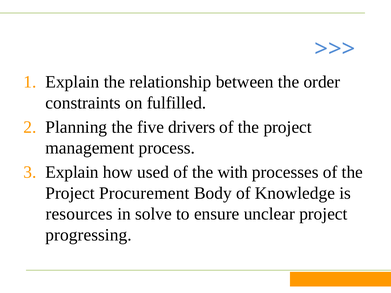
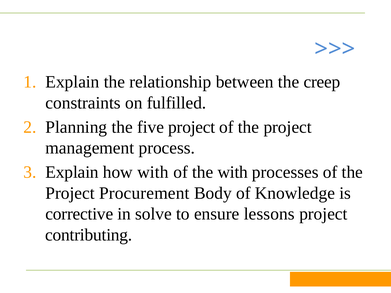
order: order -> creep (322, 82)
five drivers: drivers -> project (192, 127)
how used: used -> with (153, 172)
resources: resources -> corrective (79, 214)
unclear: unclear -> lessons (269, 214)
progressing: progressing -> contributing (89, 235)
